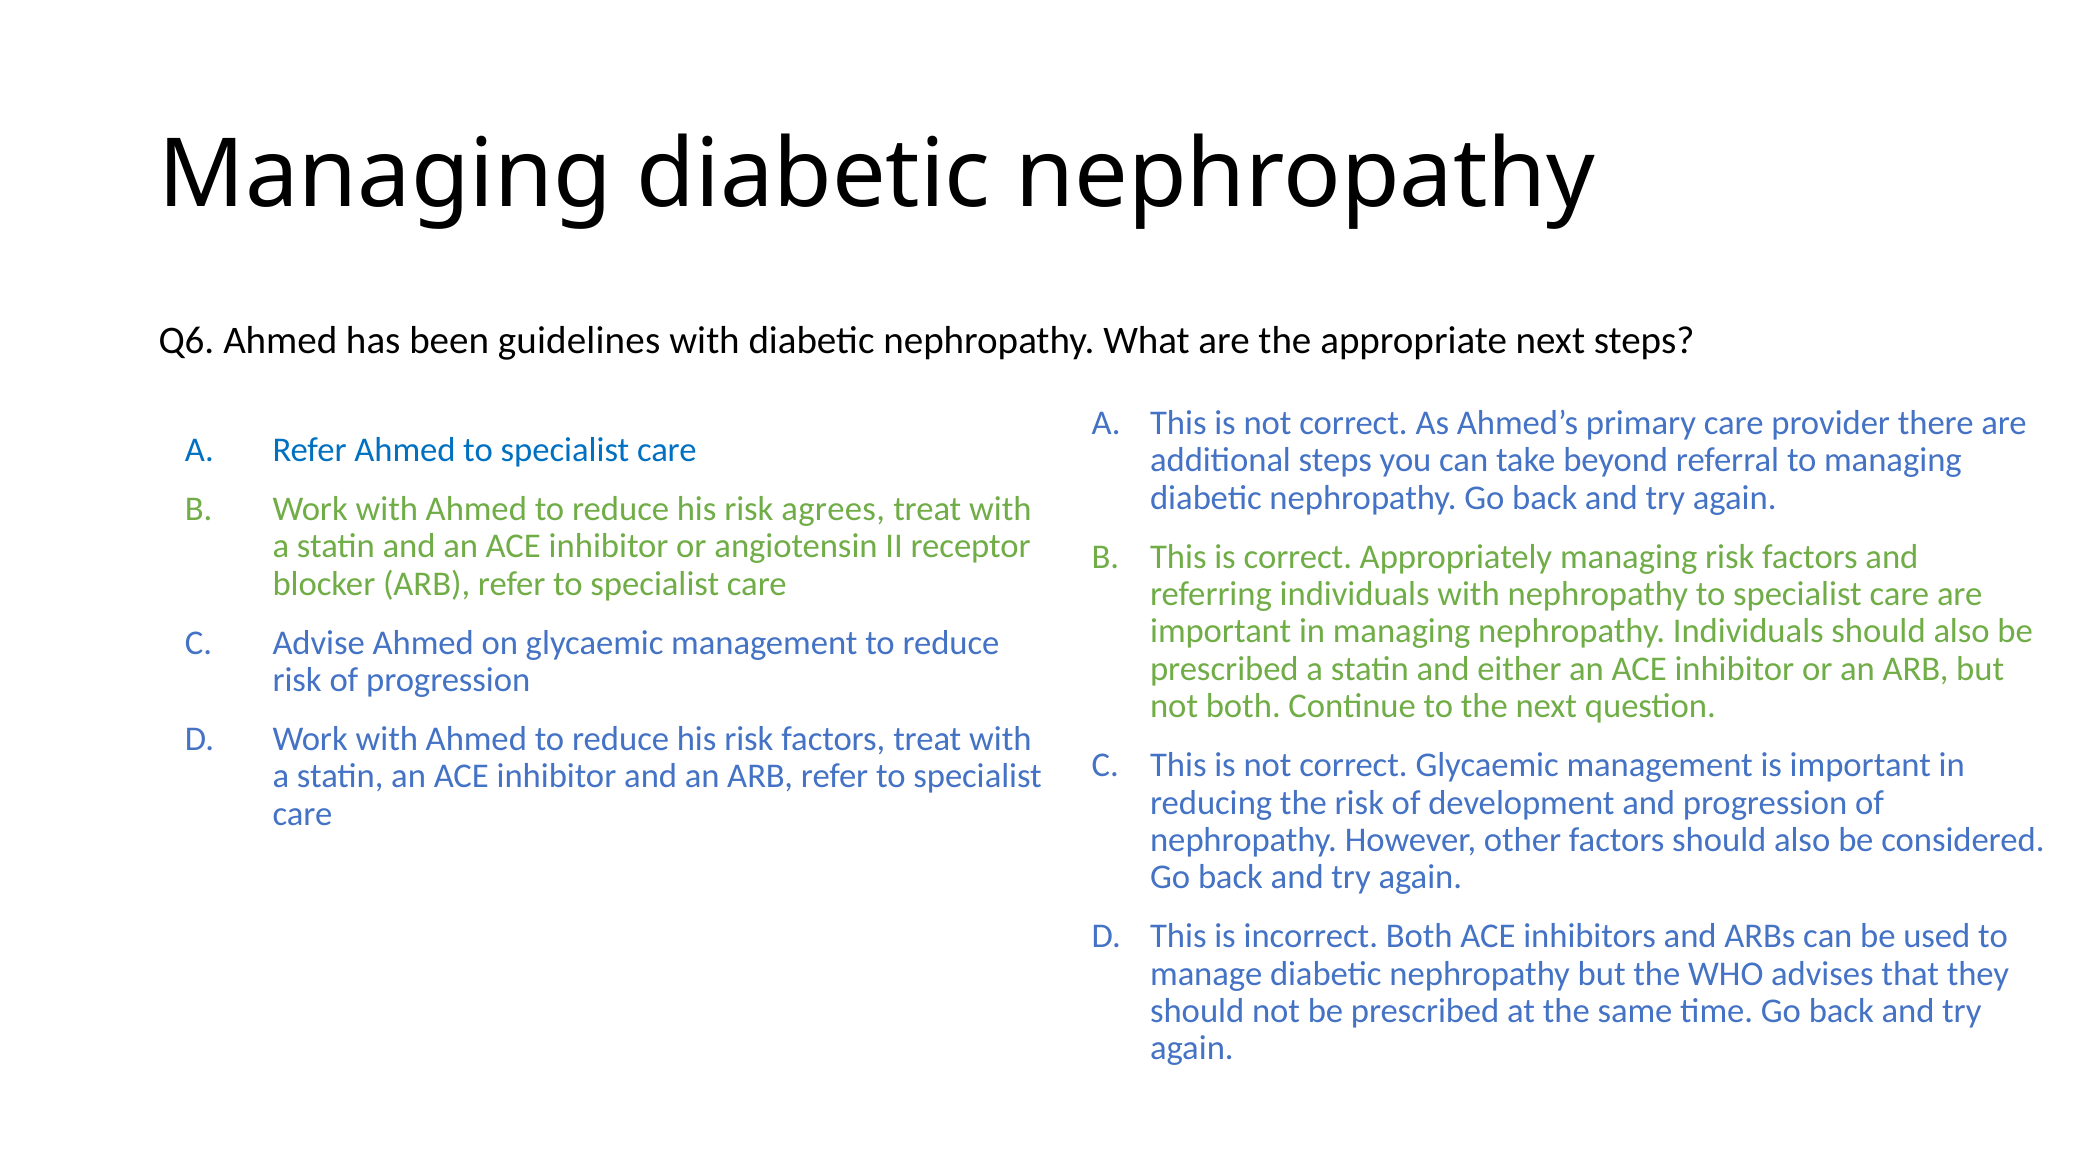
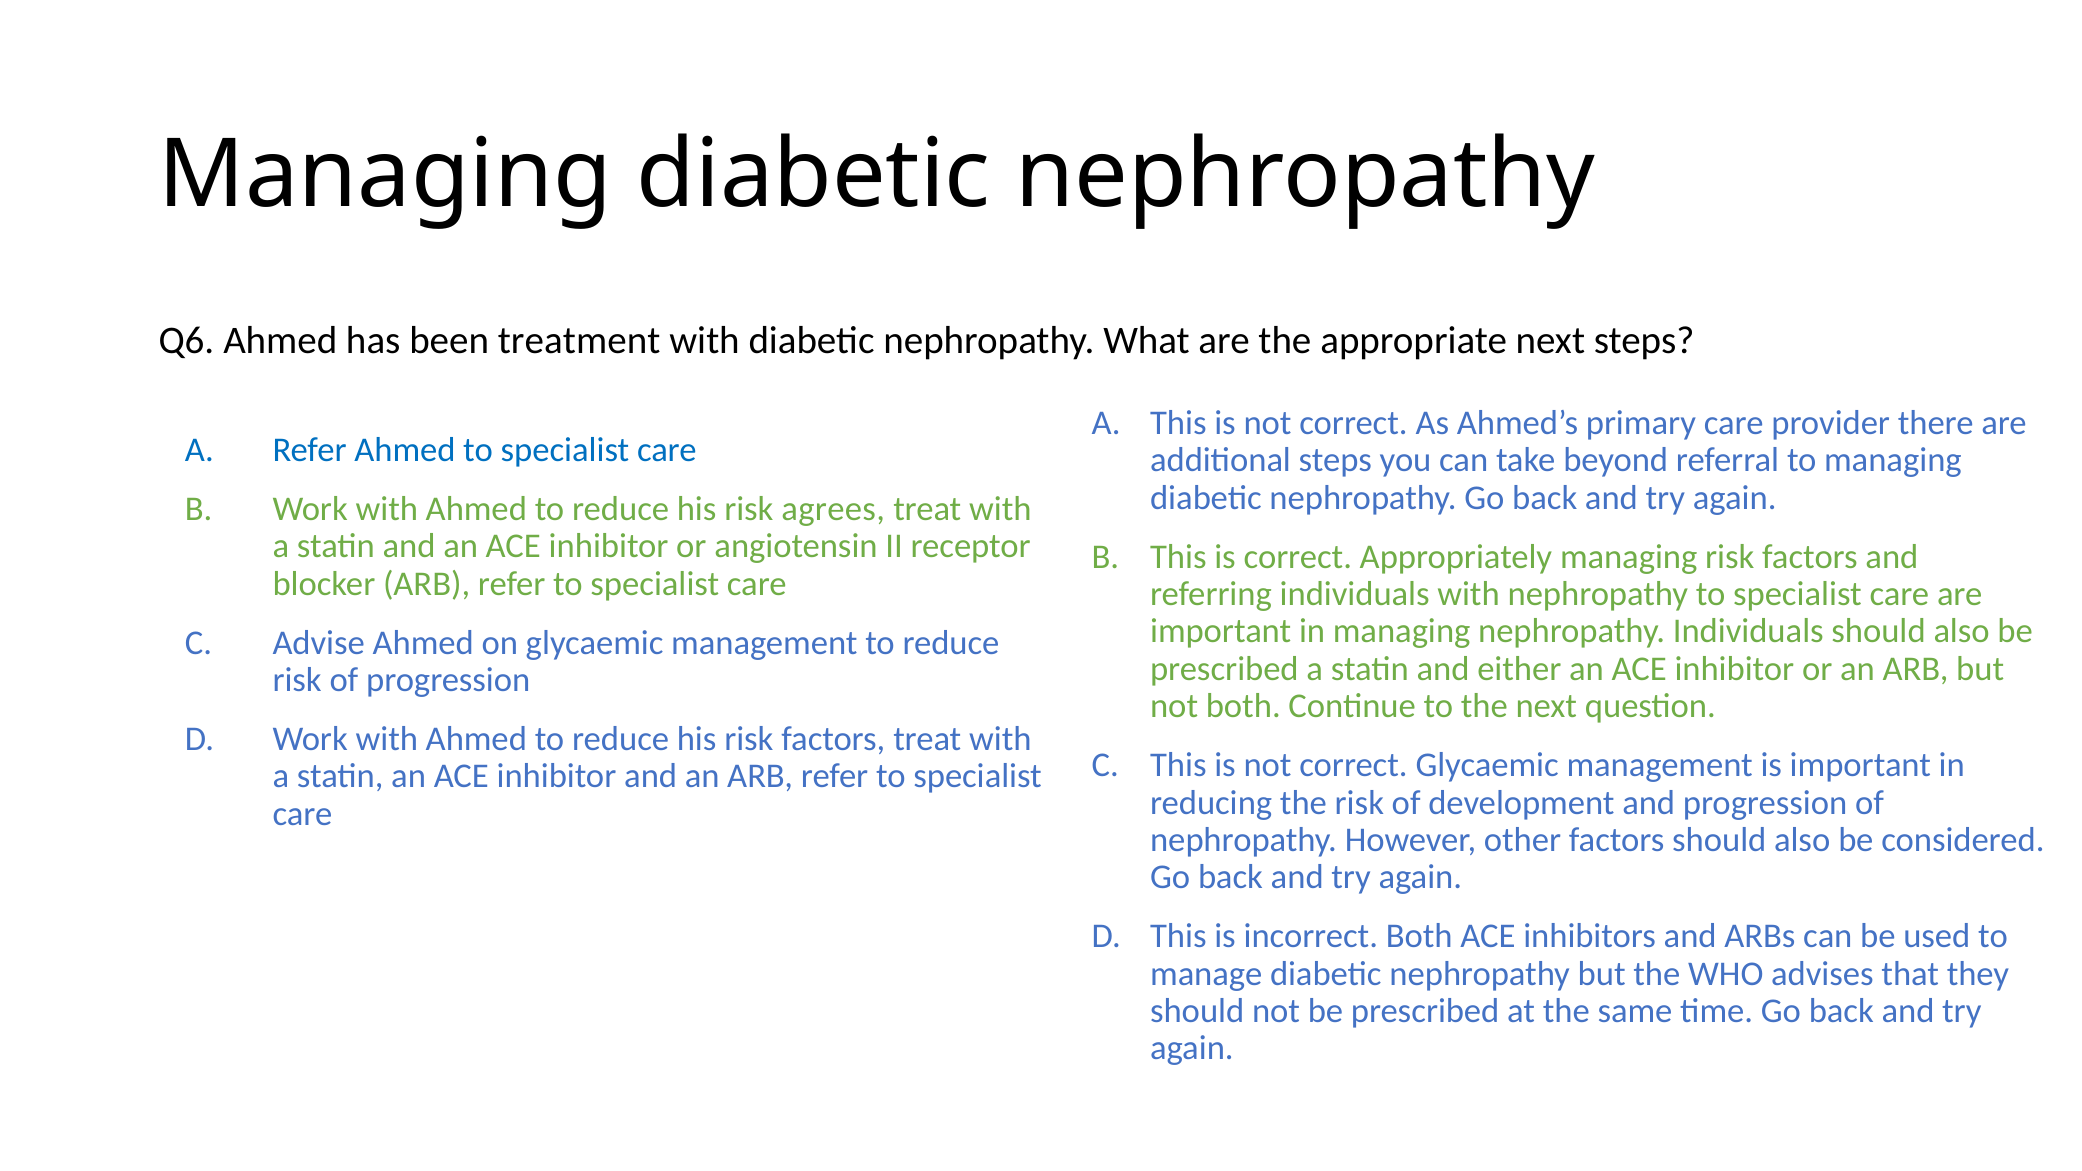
guidelines: guidelines -> treatment (579, 340)
